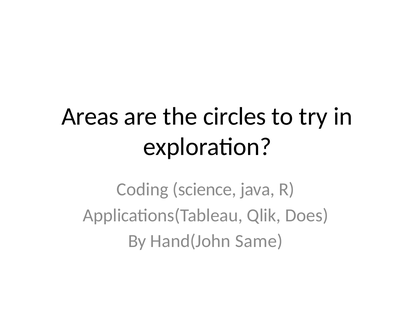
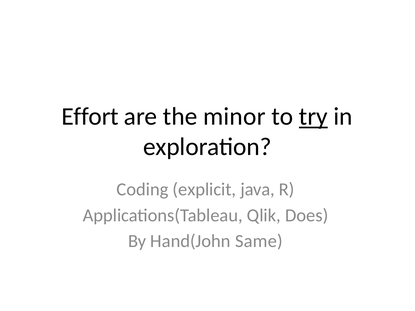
Areas: Areas -> Effort (90, 117)
circles: circles -> minor (234, 117)
try underline: none -> present (313, 117)
science: science -> explicit (204, 190)
